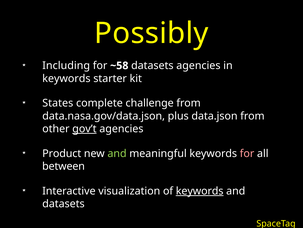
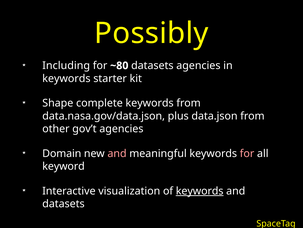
~58: ~58 -> ~80 (119, 65)
States: States -> Shape (58, 103)
complete challenge: challenge -> keywords (150, 103)
gov’t underline: present -> none (84, 128)
Product: Product -> Domain (62, 153)
and colour: light green -> pink (117, 153)
between: between -> keyword (64, 166)
